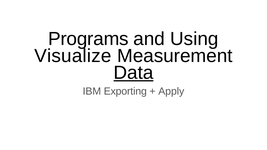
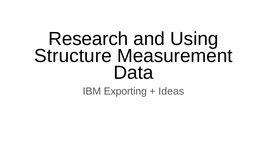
Programs: Programs -> Research (88, 39)
Visualize: Visualize -> Structure (73, 56)
Data underline: present -> none (133, 73)
Apply: Apply -> Ideas (171, 91)
